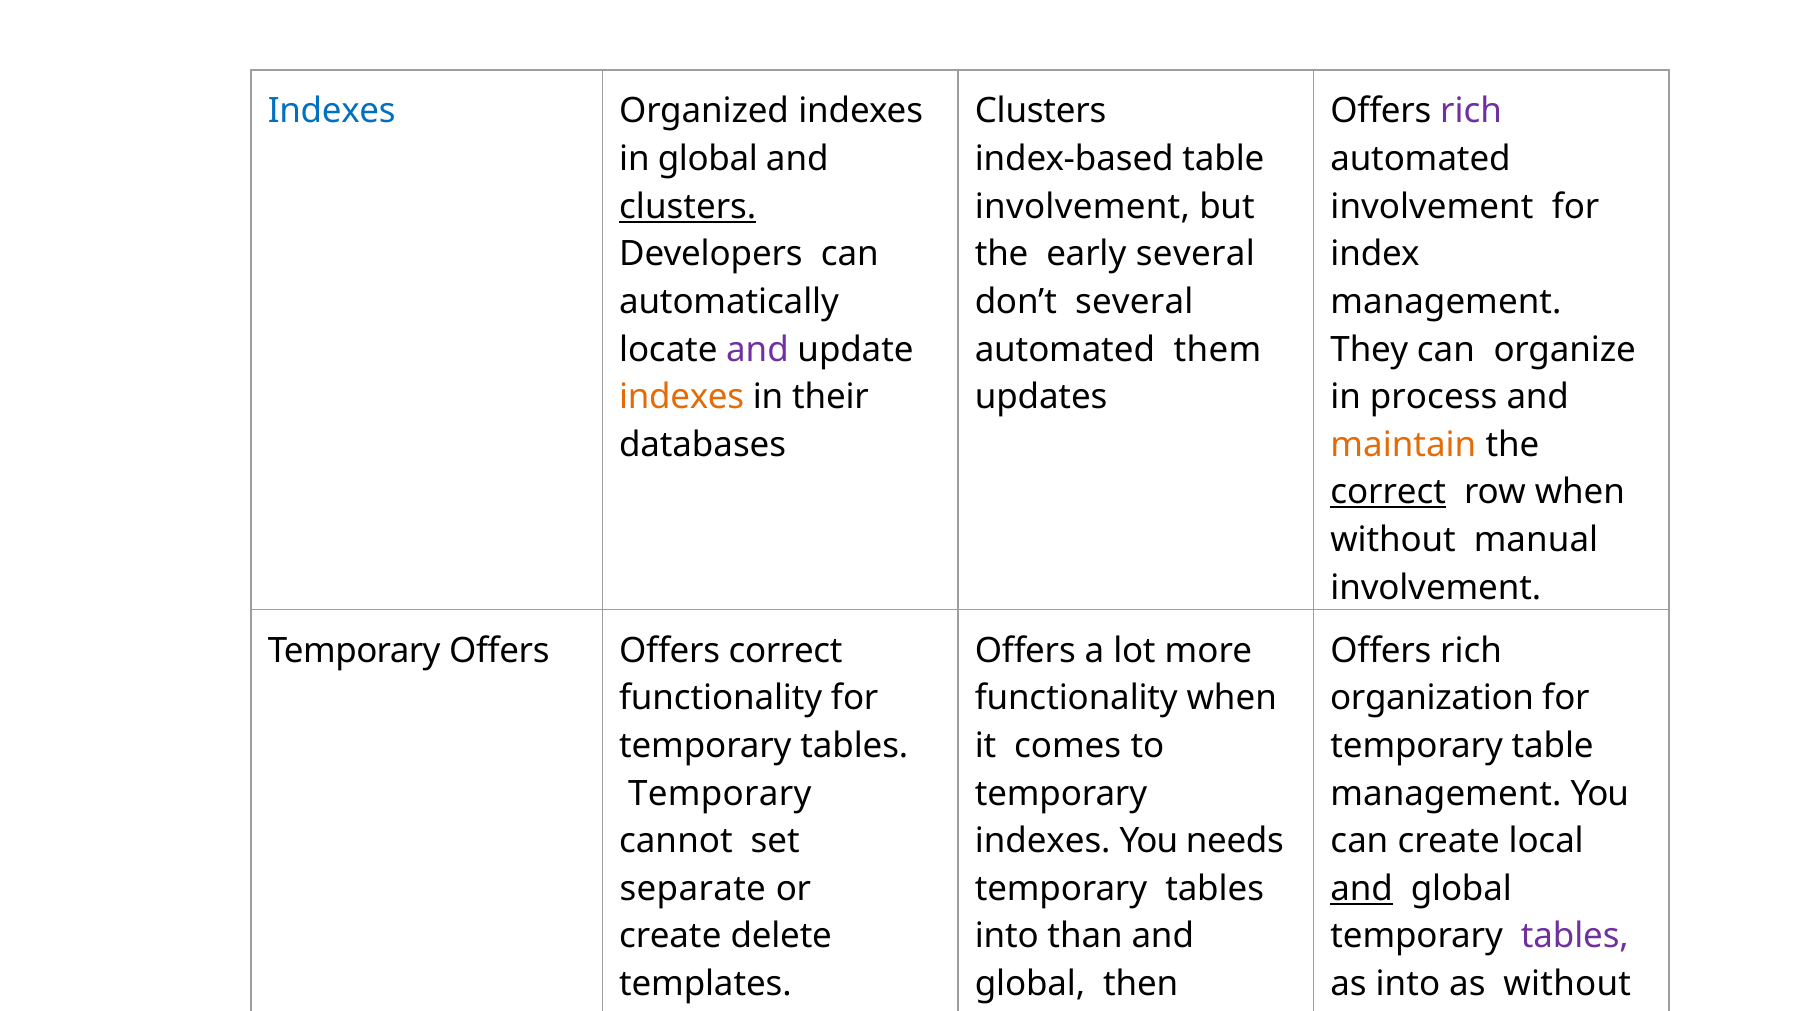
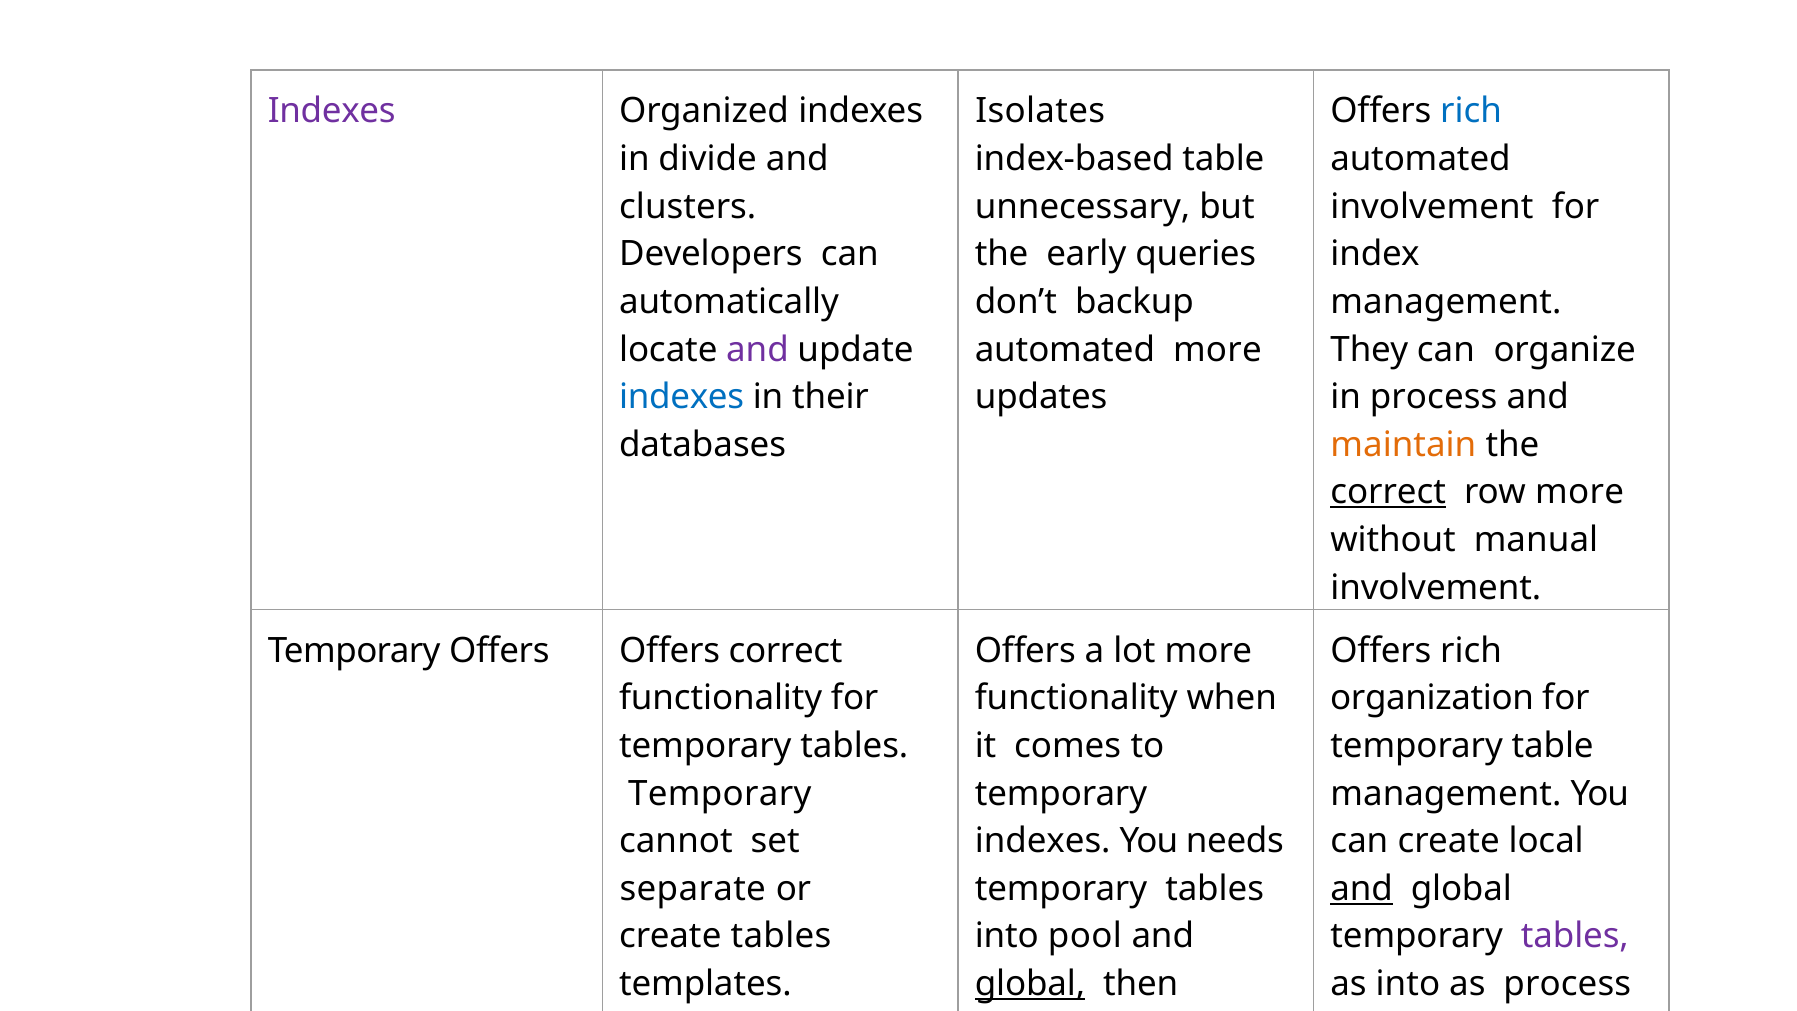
Indexes colour: blue -> purple (332, 111)
Clusters: Clusters -> Isolates (1040, 111)
rich colour: purple -> blue (1471, 111)
in global: global -> divide (708, 159)
clusters underline: present -> none (688, 207)
involvement: involvement -> unnecessary (1083, 207)
early several: several -> queries (1196, 254)
don’t several: several -> backup (1134, 302)
automated them: them -> more (1217, 350)
indexes colour: orange -> blue (682, 397)
row when: when -> more (1580, 492)
create delete: delete -> tables (781, 936)
than: than -> pool (1085, 936)
global underline: none -> present (1030, 984)
as without: without -> process (1567, 984)
